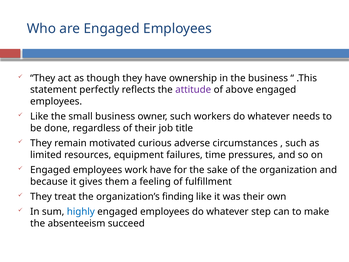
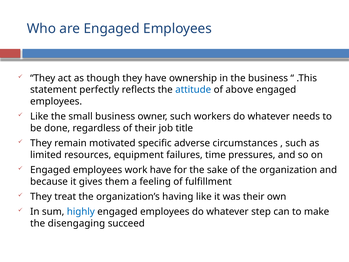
attitude colour: purple -> blue (193, 90)
curious: curious -> specific (155, 143)
finding: finding -> having (178, 196)
absenteeism: absenteeism -> disengaging (76, 223)
